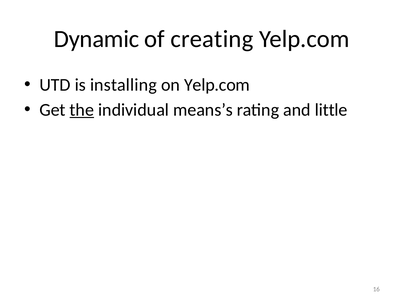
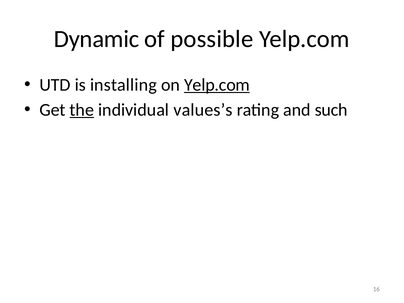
creating: creating -> possible (212, 39)
Yelp.com underline: none -> present (217, 85)
means’s: means’s -> values’s (203, 110)
little: little -> such (331, 110)
